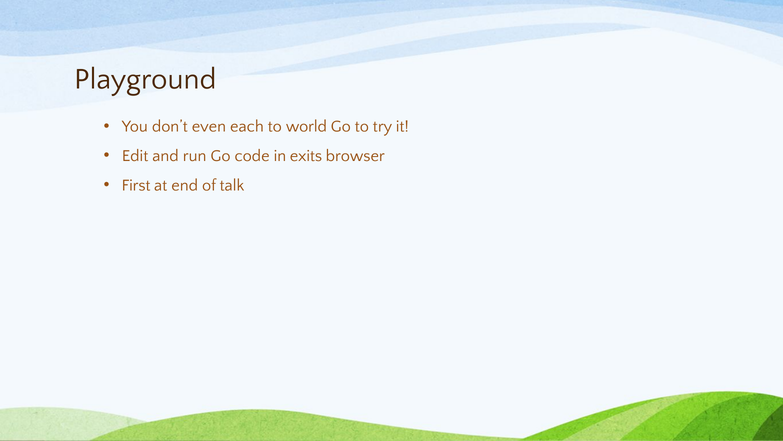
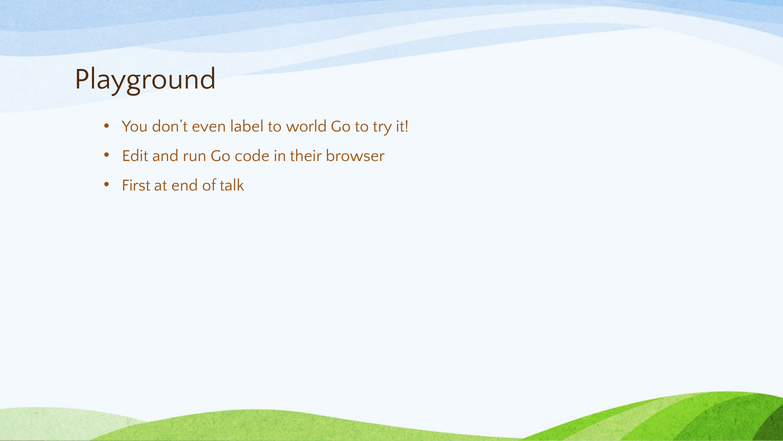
each: each -> label (247, 126)
exits: exits -> their (306, 156)
